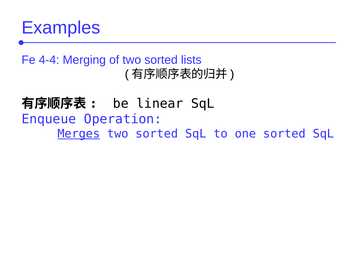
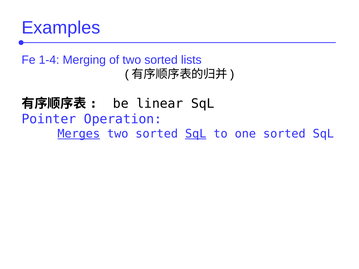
4-4: 4-4 -> 1-4 (49, 60)
Enqueue: Enqueue -> Pointer (49, 119)
SqL underline: none -> present (196, 134)
